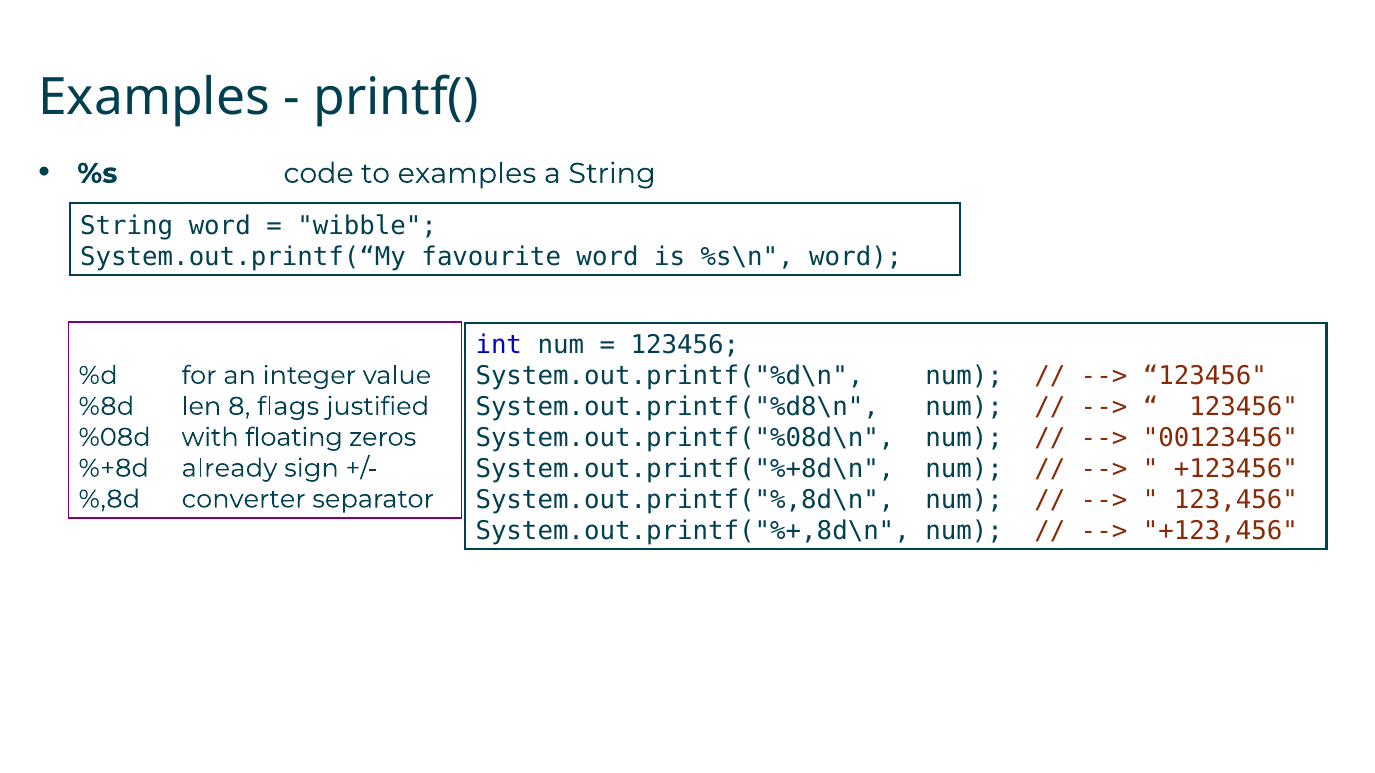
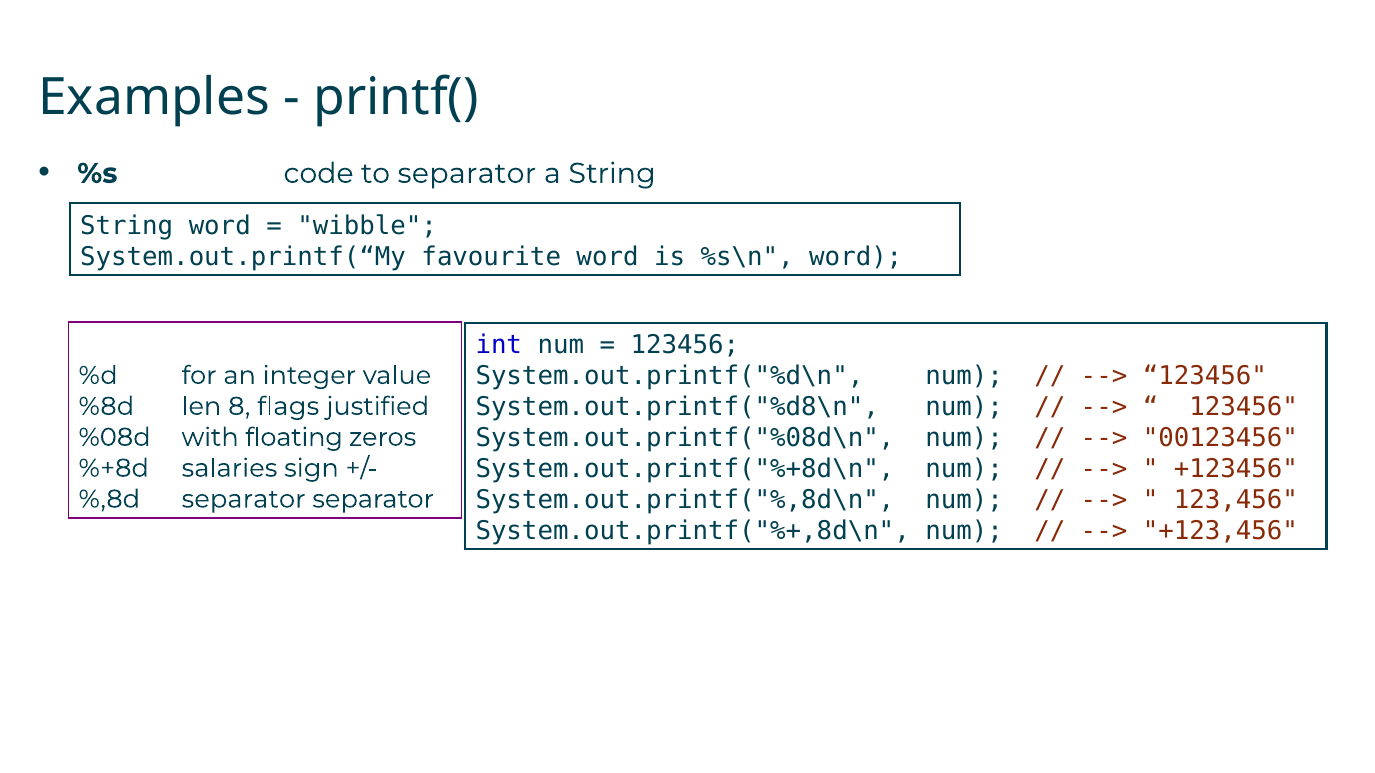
to examples: examples -> separator (467, 174)
already: already -> salaries (229, 468)
%,8d converter: converter -> separator (244, 499)
